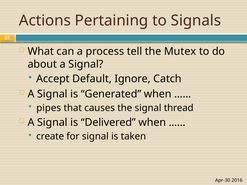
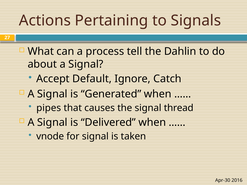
Mutex: Mutex -> Dahlin (180, 52)
create: create -> vnode (50, 137)
